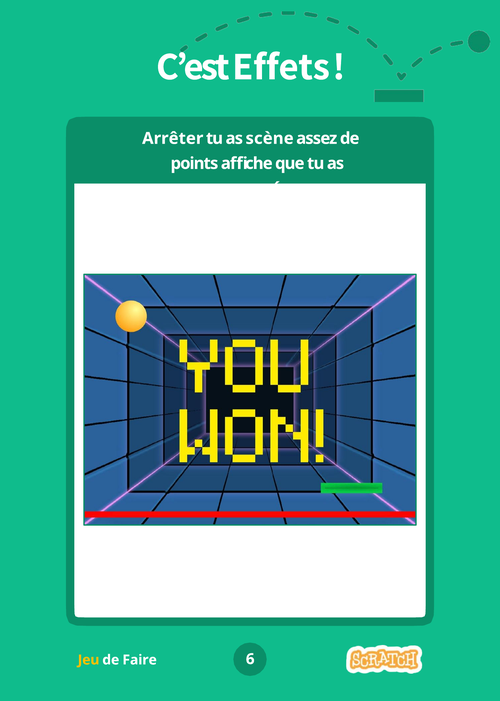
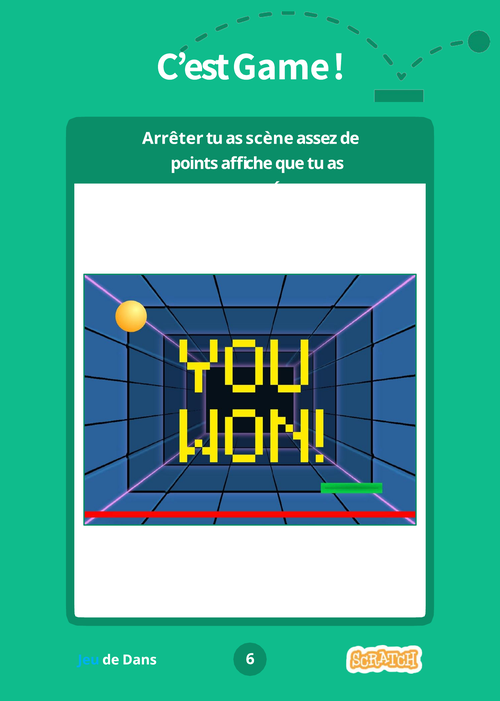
Effets: Effets -> Game (281, 66)
Jeu colour: yellow -> light blue (89, 659)
Faire: Faire -> Dans (140, 659)
